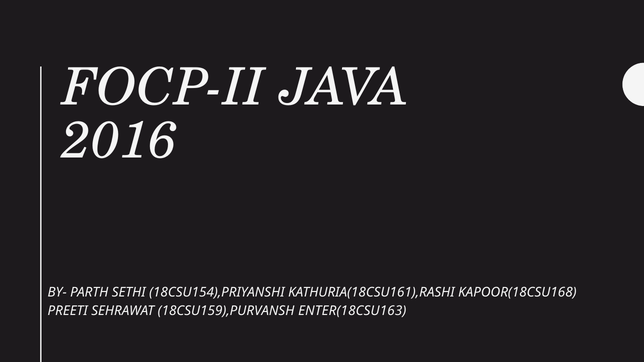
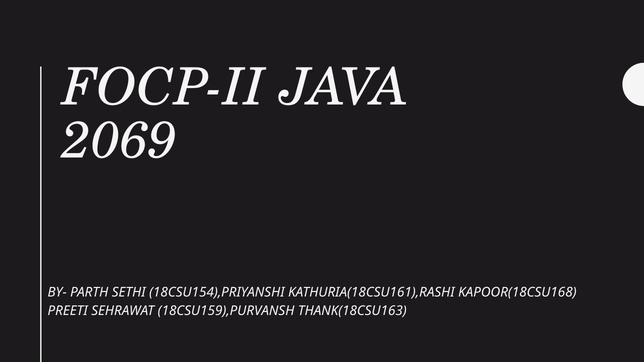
2016: 2016 -> 2069 (120, 141)
ENTER(18CSU163: ENTER(18CSU163 -> THANK(18CSU163 (352, 311)
